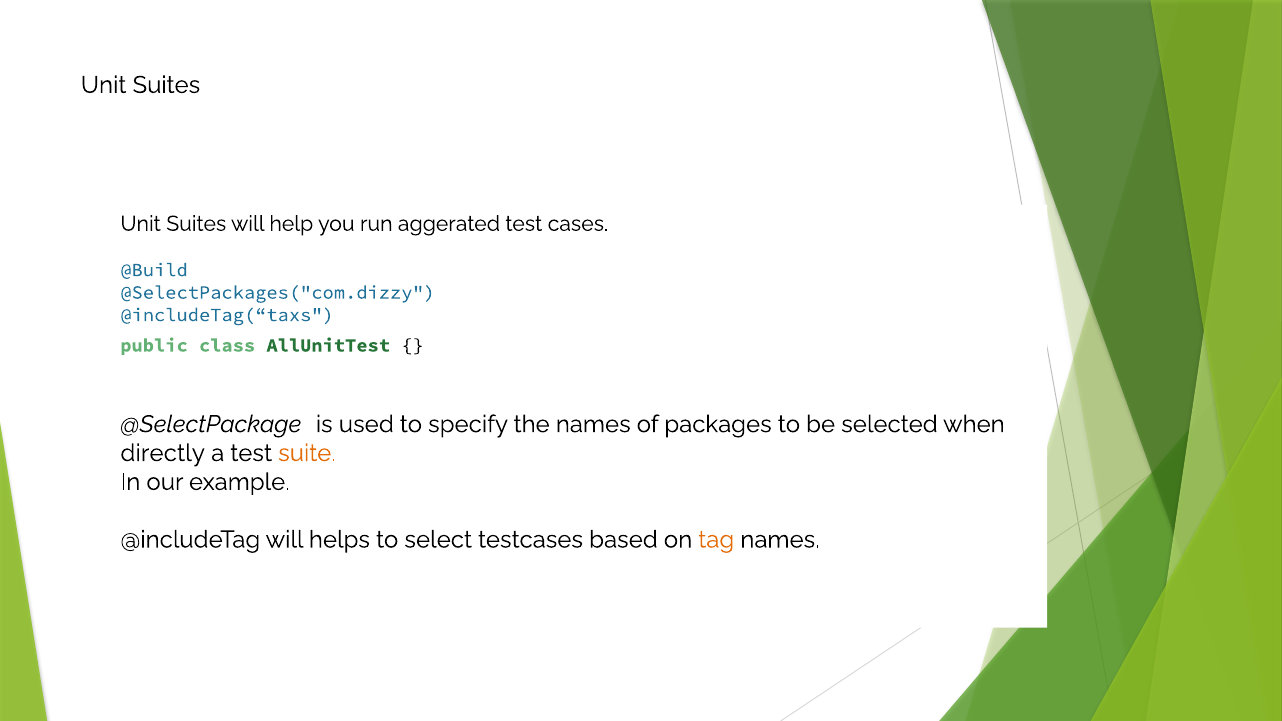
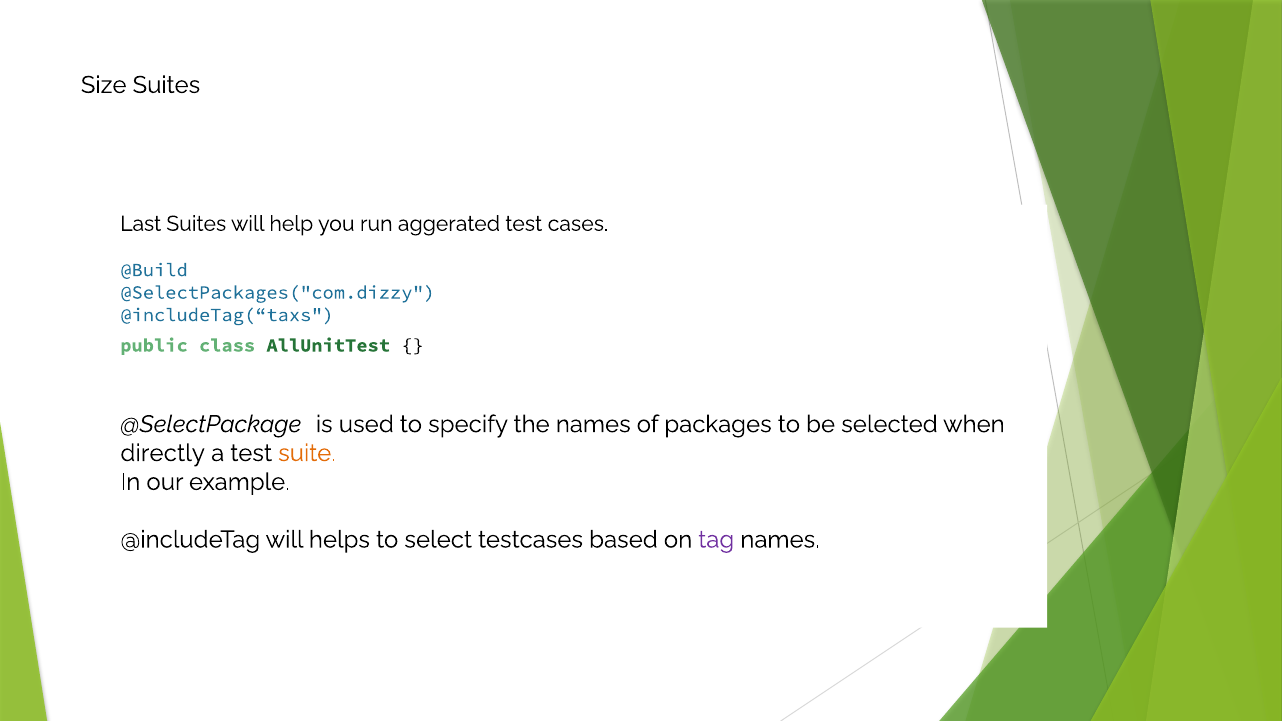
Unit: Unit -> Size (104, 85)
Unit: Unit -> Last (141, 224)
tag colour: orange -> purple (716, 540)
